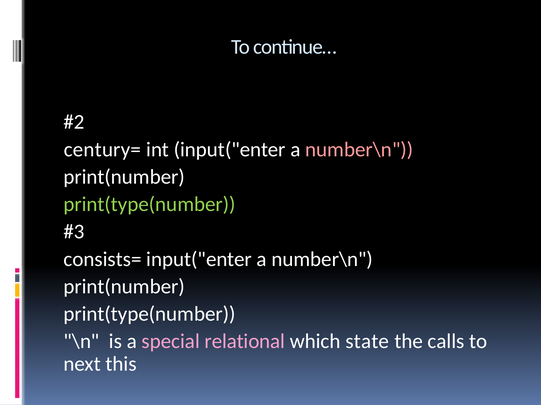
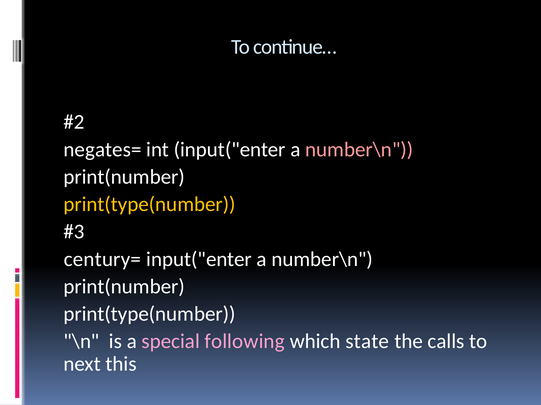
century=: century= -> negates= (103, 150)
print(type(number colour: light green -> yellow (150, 205)
consists=: consists= -> century= (102, 260)
relational: relational -> following (245, 342)
